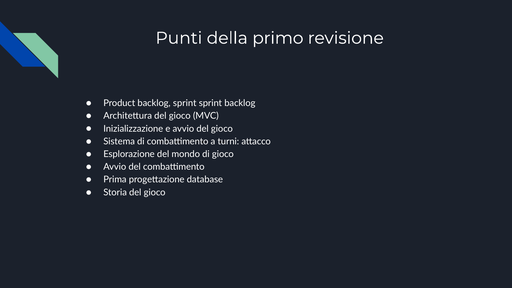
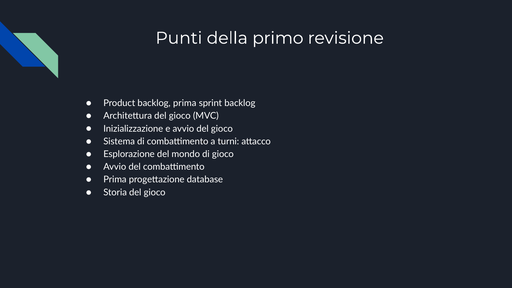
backlog sprint: sprint -> prima (185, 103)
